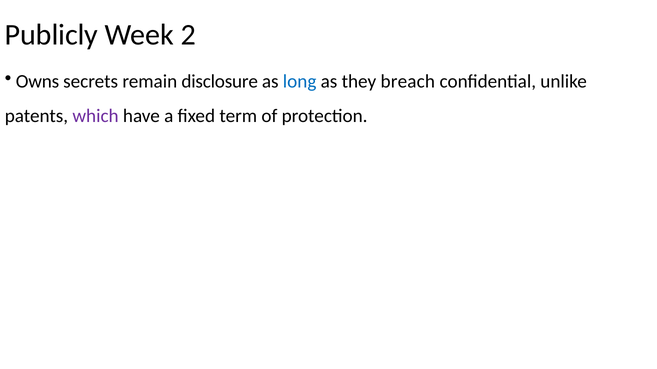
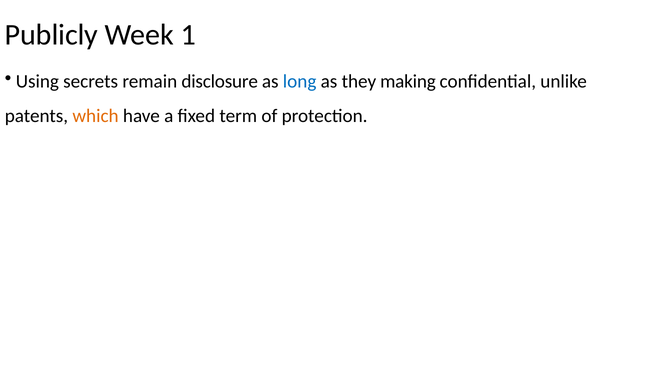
2: 2 -> 1 (188, 35)
Owns: Owns -> Using (37, 81)
breach: breach -> making (408, 81)
which colour: purple -> orange (96, 116)
